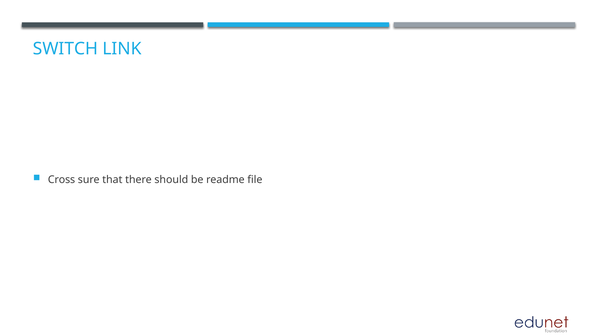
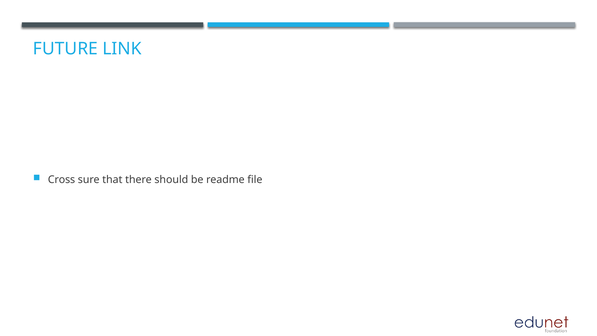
SWITCH: SWITCH -> FUTURE (65, 49)
